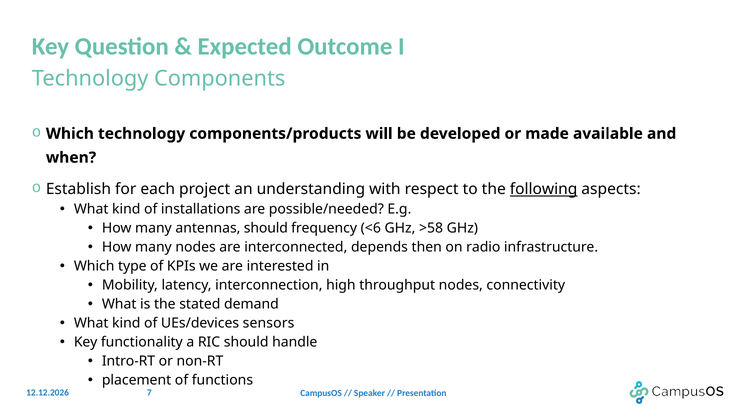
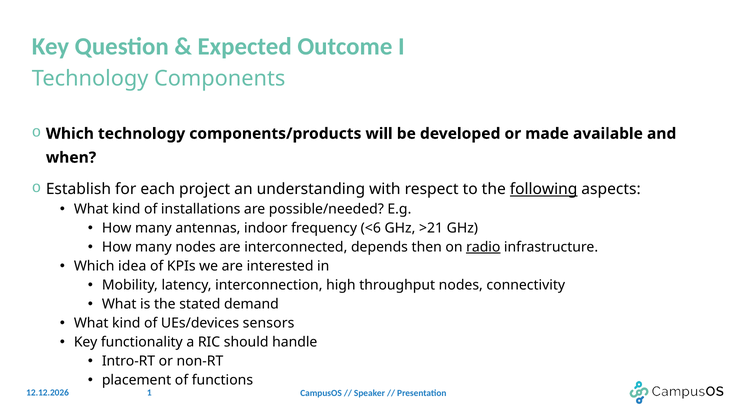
antennas should: should -> indoor (266, 228)
>58: >58 -> >21 (431, 228)
radio underline: none -> present (483, 247)
type: type -> idea (132, 266)
7: 7 -> 1 (149, 393)
